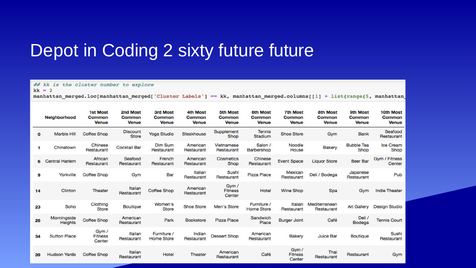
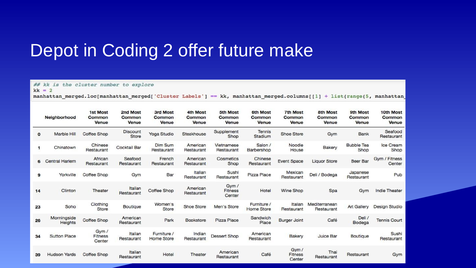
sixty: sixty -> offer (196, 50)
future future: future -> make (291, 50)
